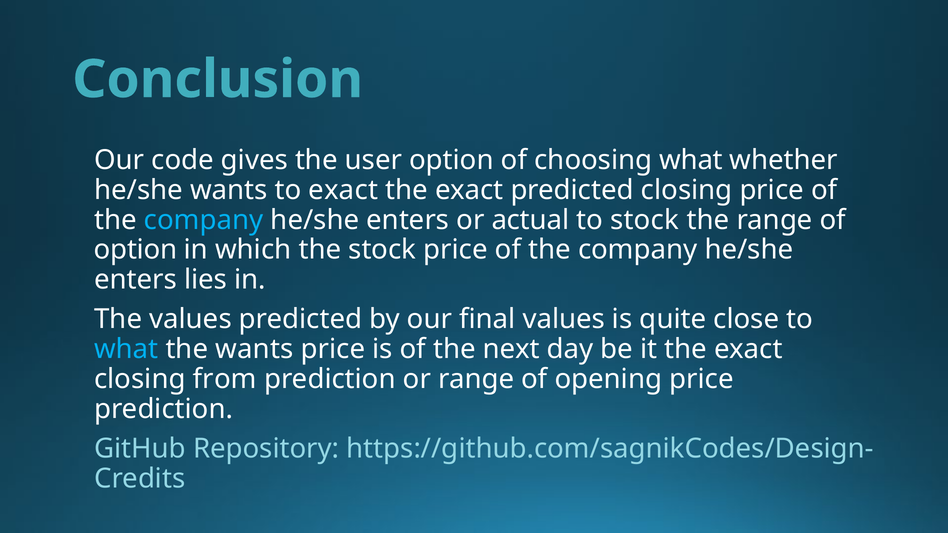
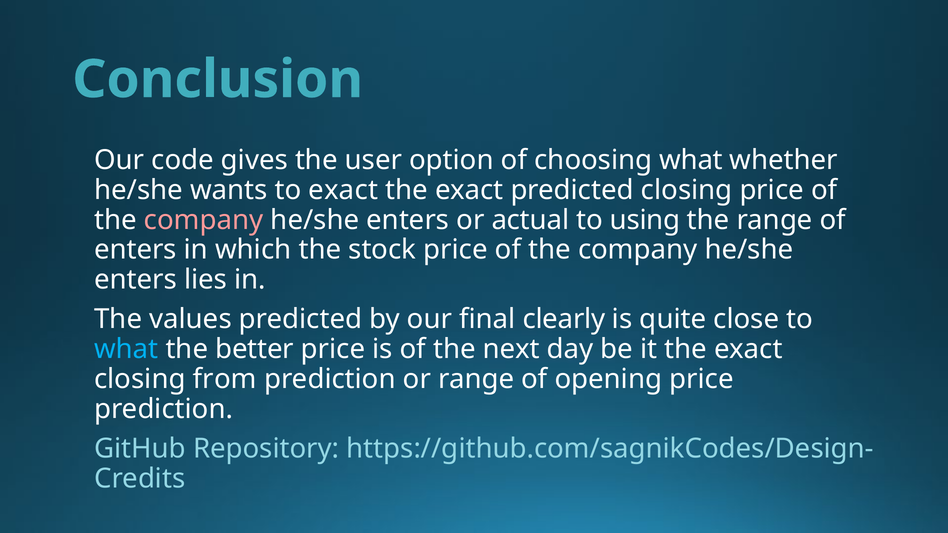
company colour: light blue -> pink (204, 220)
to stock: stock -> using (645, 220)
option: option -> enters (135, 250)
final values: values -> clearly (564, 319)
the wants: wants -> better (255, 349)
